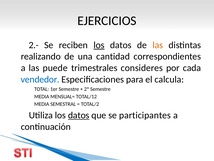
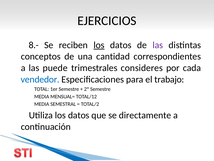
2.-: 2.- -> 8.- (34, 45)
las colour: orange -> purple (158, 45)
realizando: realizando -> conceptos (41, 56)
calcula: calcula -> trabajo (169, 79)
datos underline: present -> none (79, 115)
participantes: participantes -> directamente (145, 115)
